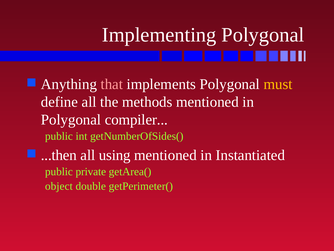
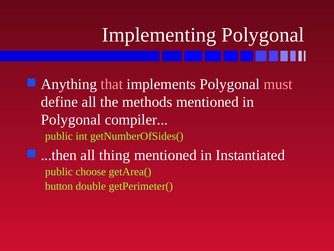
must colour: yellow -> pink (278, 84)
using: using -> thing (115, 155)
private: private -> choose (91, 171)
object: object -> button (59, 186)
